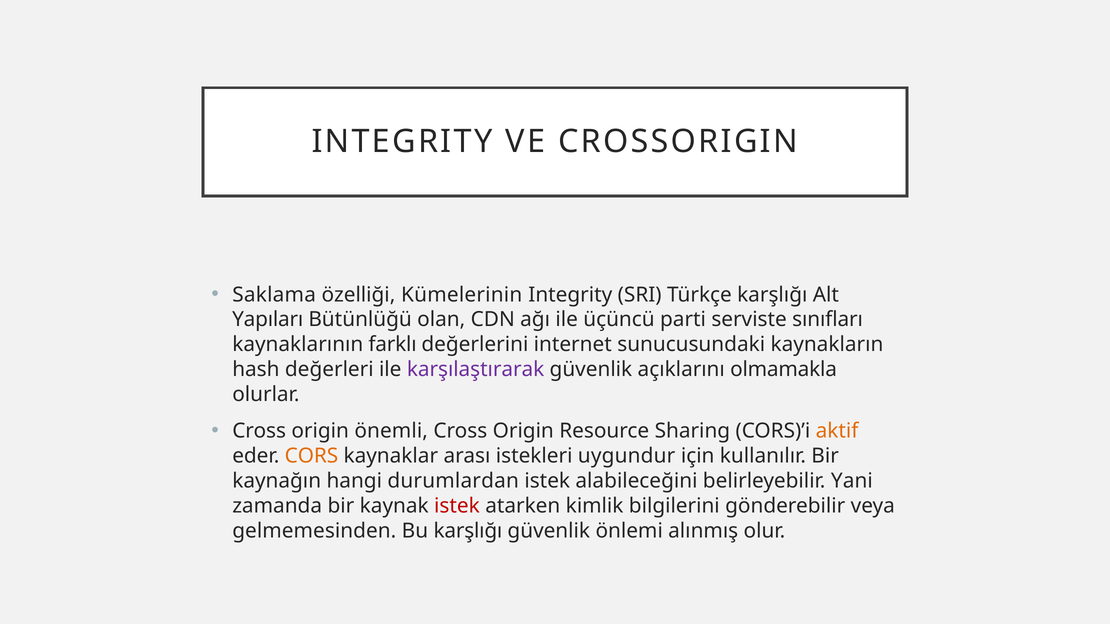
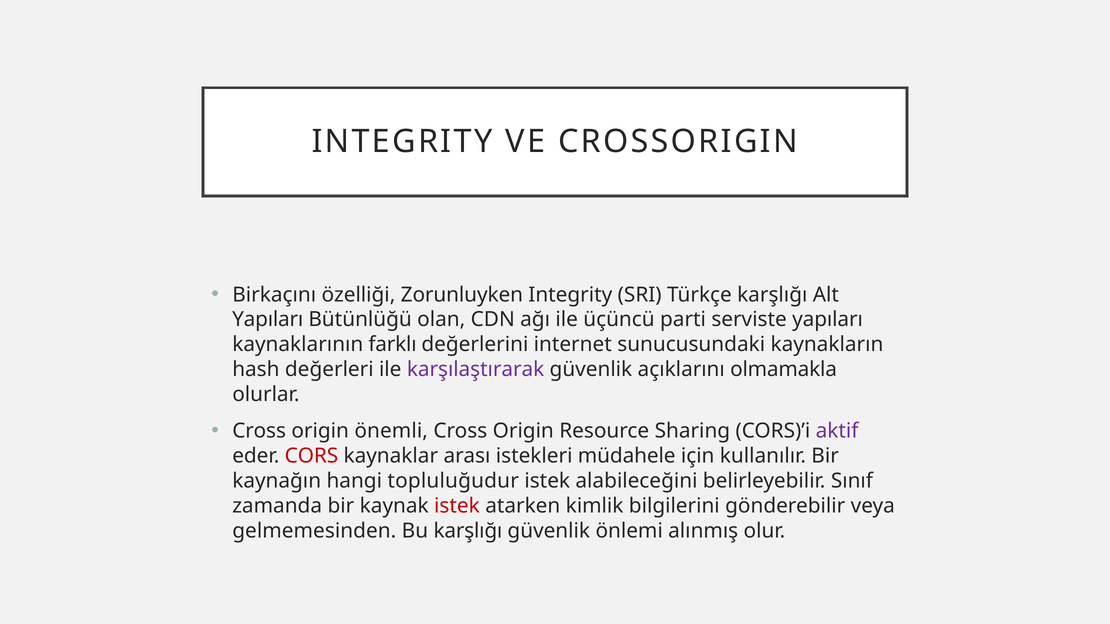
Saklama: Saklama -> Birkaçını (274, 295)
Kümelerinin: Kümelerinin -> Zorunluyken (462, 295)
serviste sınıfları: sınıfları -> yapıları (828, 320)
aktif colour: orange -> purple (837, 431)
CORS colour: orange -> red (311, 456)
uygundur: uygundur -> müdahele (627, 456)
durumlardan: durumlardan -> topluluğudur (453, 481)
Yani: Yani -> Sınıf (852, 481)
